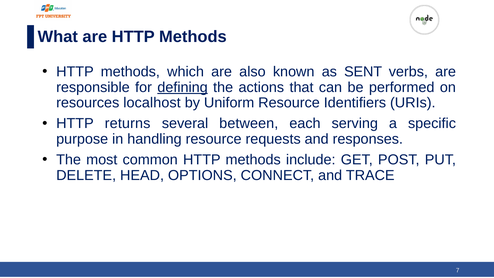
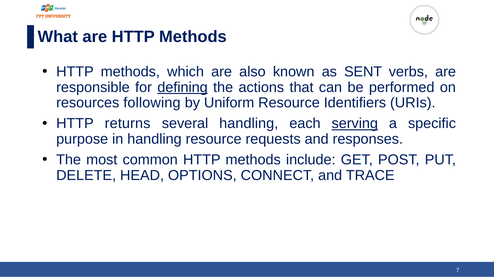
localhost: localhost -> following (152, 103)
several between: between -> handling (249, 124)
serving underline: none -> present (355, 124)
